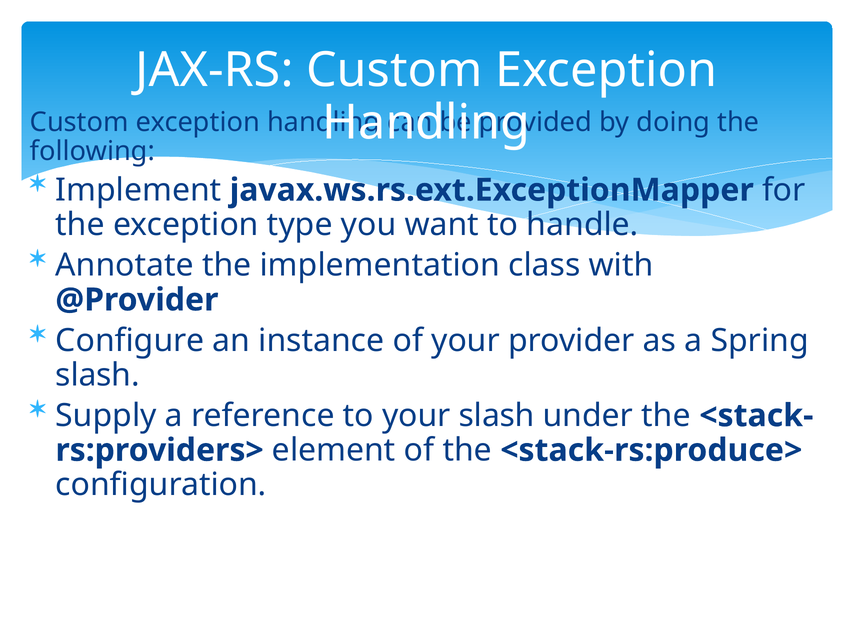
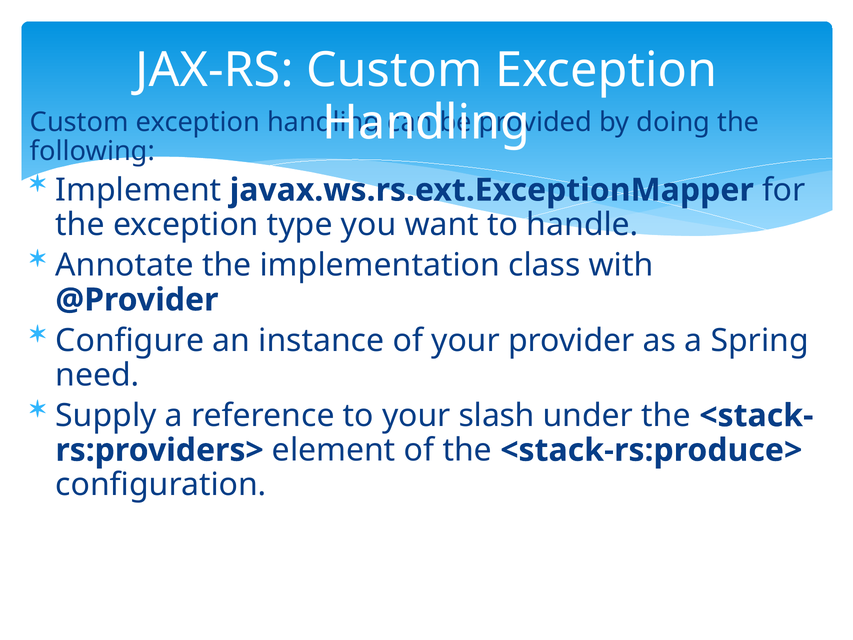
slash: slash -> need (97, 375)
